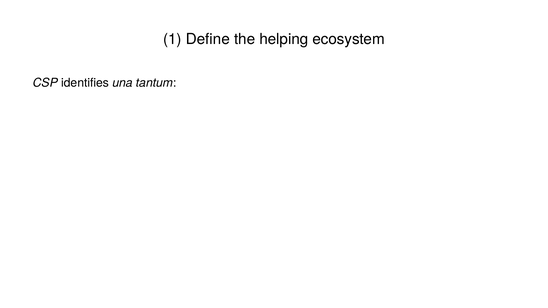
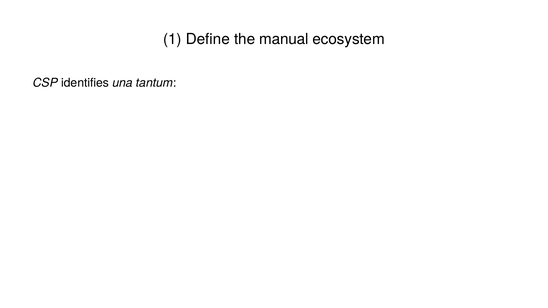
helping: helping -> manual (284, 39)
